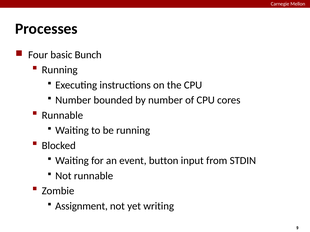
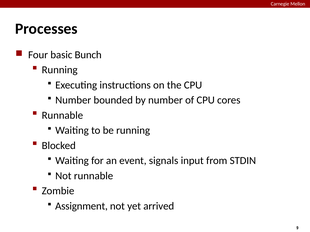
button: button -> signals (164, 161)
writing: writing -> arrived (159, 206)
